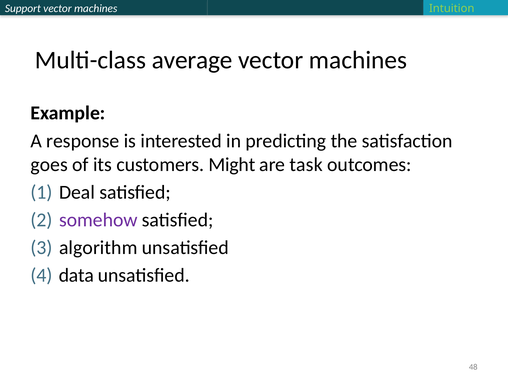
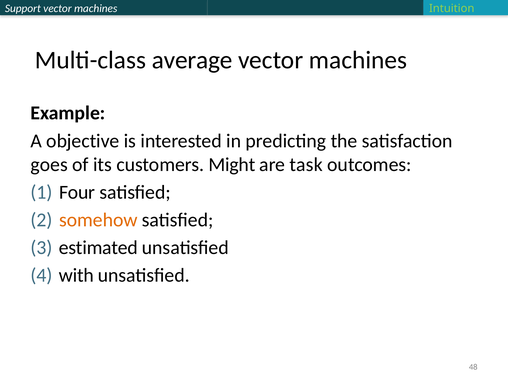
response: response -> objective (83, 141)
Deal: Deal -> Four (77, 192)
somehow colour: purple -> orange (98, 220)
algorithm: algorithm -> estimated (98, 248)
data: data -> with (76, 275)
